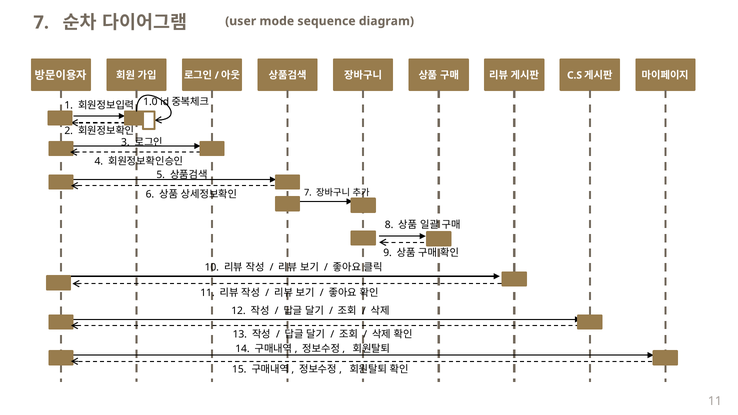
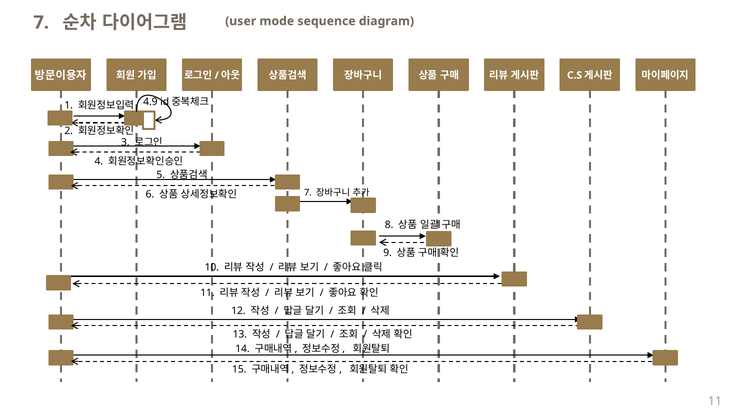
1.0: 1.0 -> 4.9 (150, 102)
